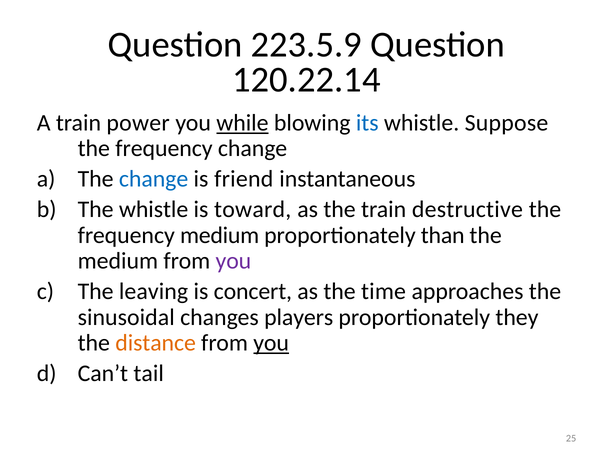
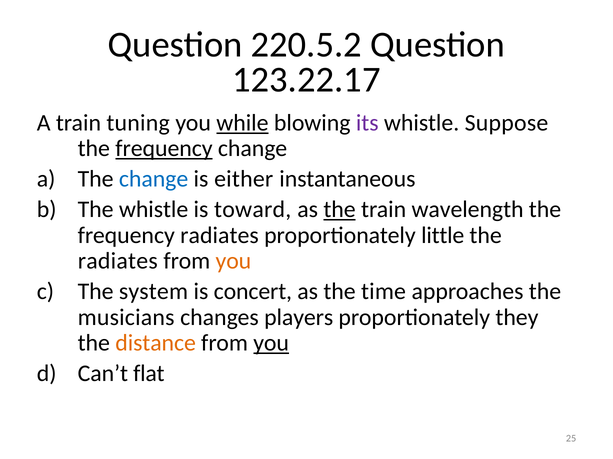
223.5.9: 223.5.9 -> 220.5.2 (306, 45)
120.22.14: 120.22.14 -> 123.22.17 (306, 80)
power: power -> tuning (138, 123)
its colour: blue -> purple (367, 123)
frequency underline: none -> present (164, 149)
friend: friend -> either (244, 179)
the underline: none -> present (340, 210)
destructive: destructive -> wavelength (468, 210)
frequency medium: medium -> radiates (219, 236)
than: than -> little (443, 236)
medium: medium -> radiates (118, 261)
you colour: purple -> orange (233, 261)
leaving: leaving -> system (153, 292)
sinusoidal: sinusoidal -> musicians (126, 318)
tail: tail -> flat (149, 374)
